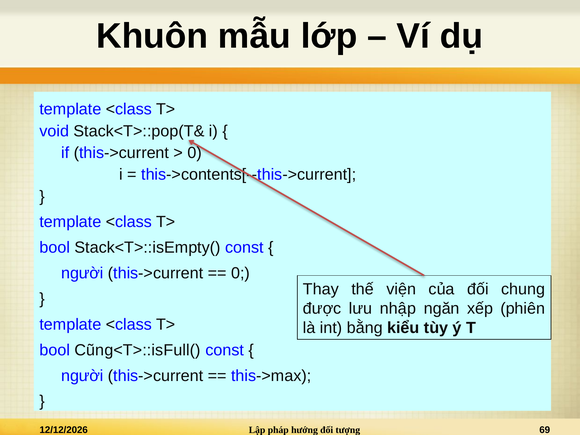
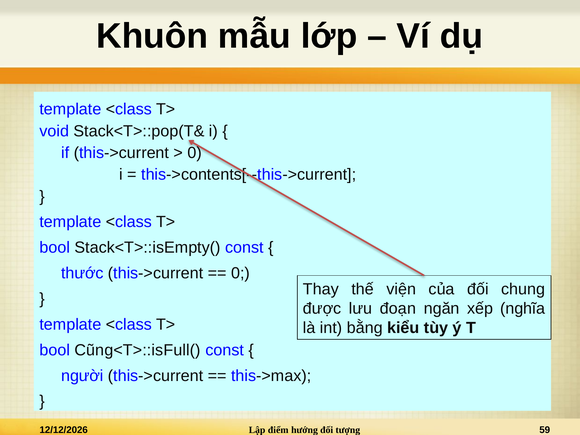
người: người -> thước (82, 273)
nhập: nhập -> đoạn (398, 308)
phiên: phiên -> nghĩa (523, 308)
pháp: pháp -> điểm (278, 430)
69: 69 -> 59 (545, 430)
